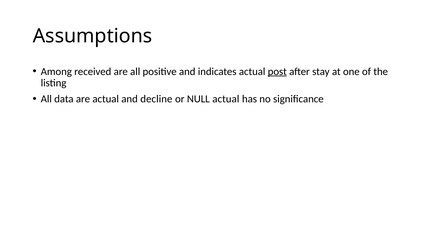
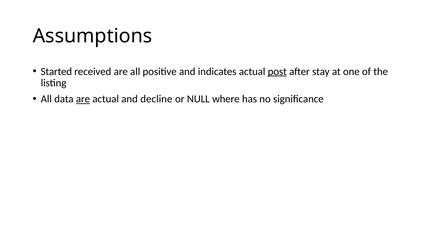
Among: Among -> Started (56, 72)
are underline: none -> present (83, 99)
NULL actual: actual -> where (226, 99)
